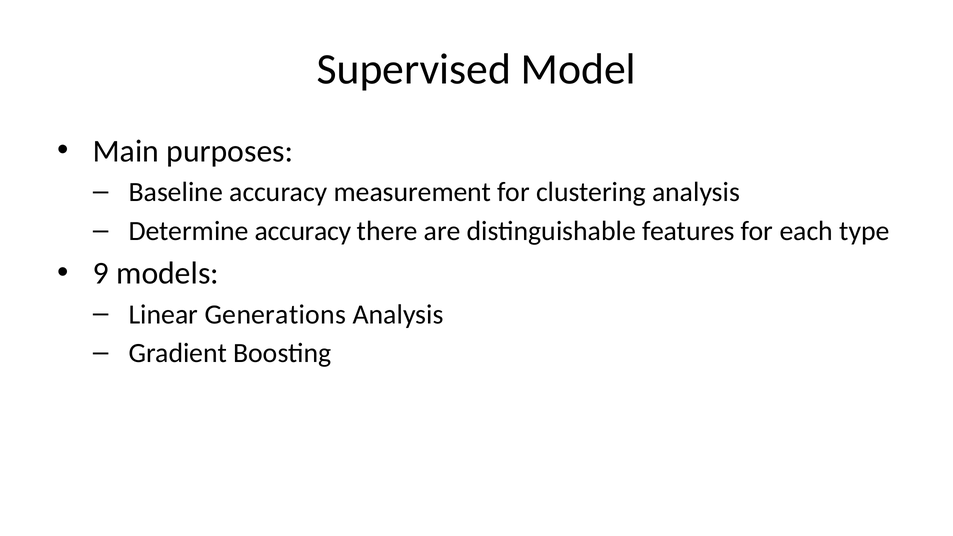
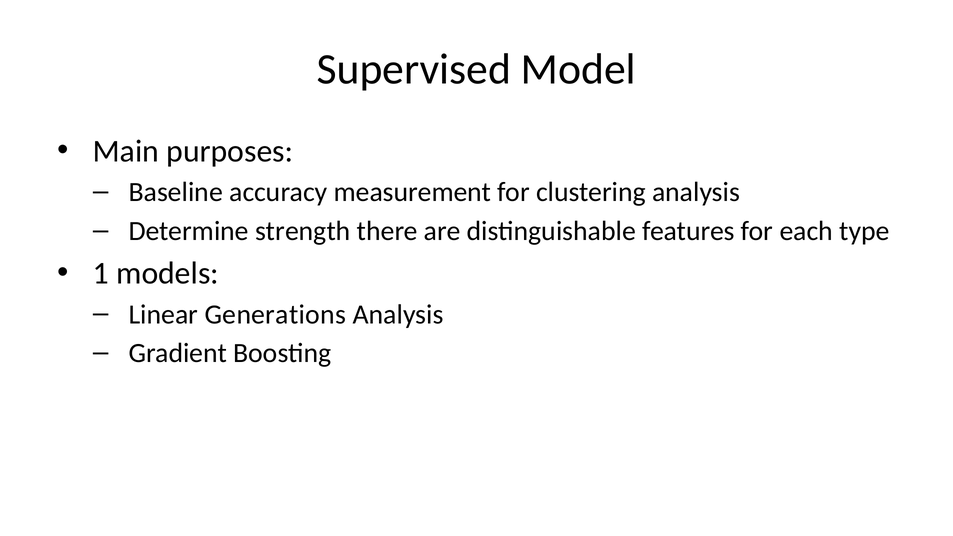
Determine accuracy: accuracy -> strength (303, 231)
9: 9 -> 1 (101, 273)
